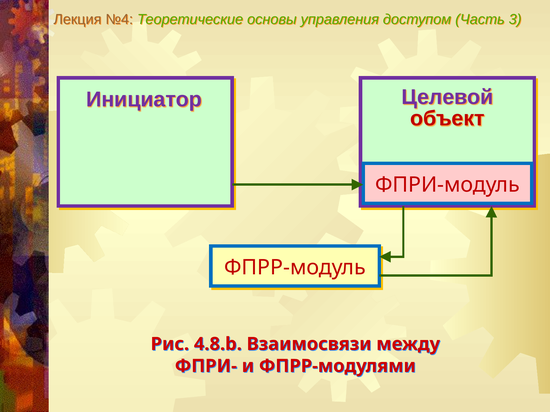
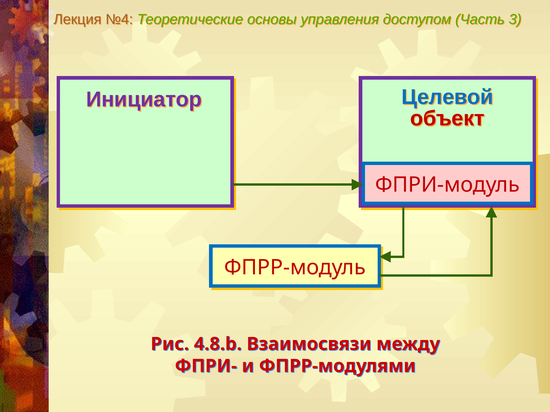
Целевой colour: purple -> blue (447, 97)
